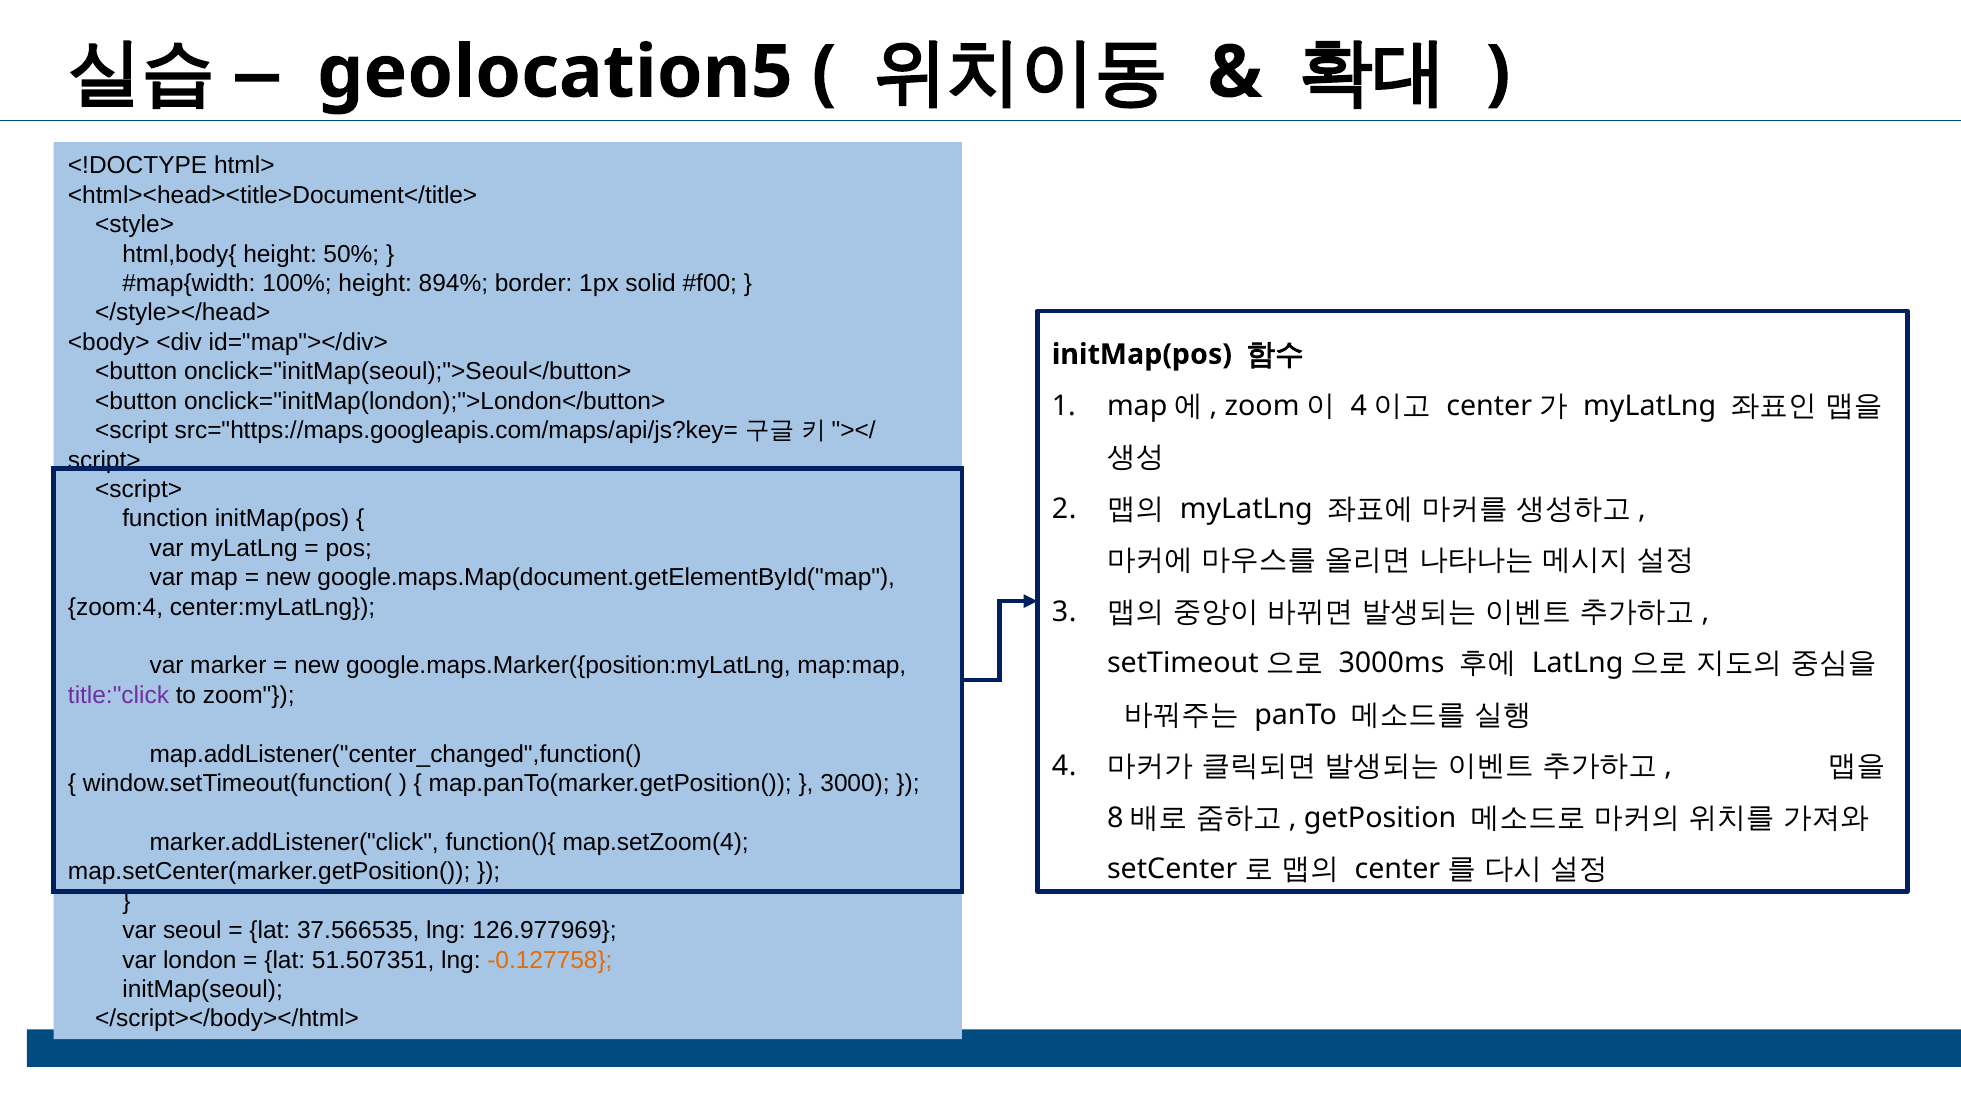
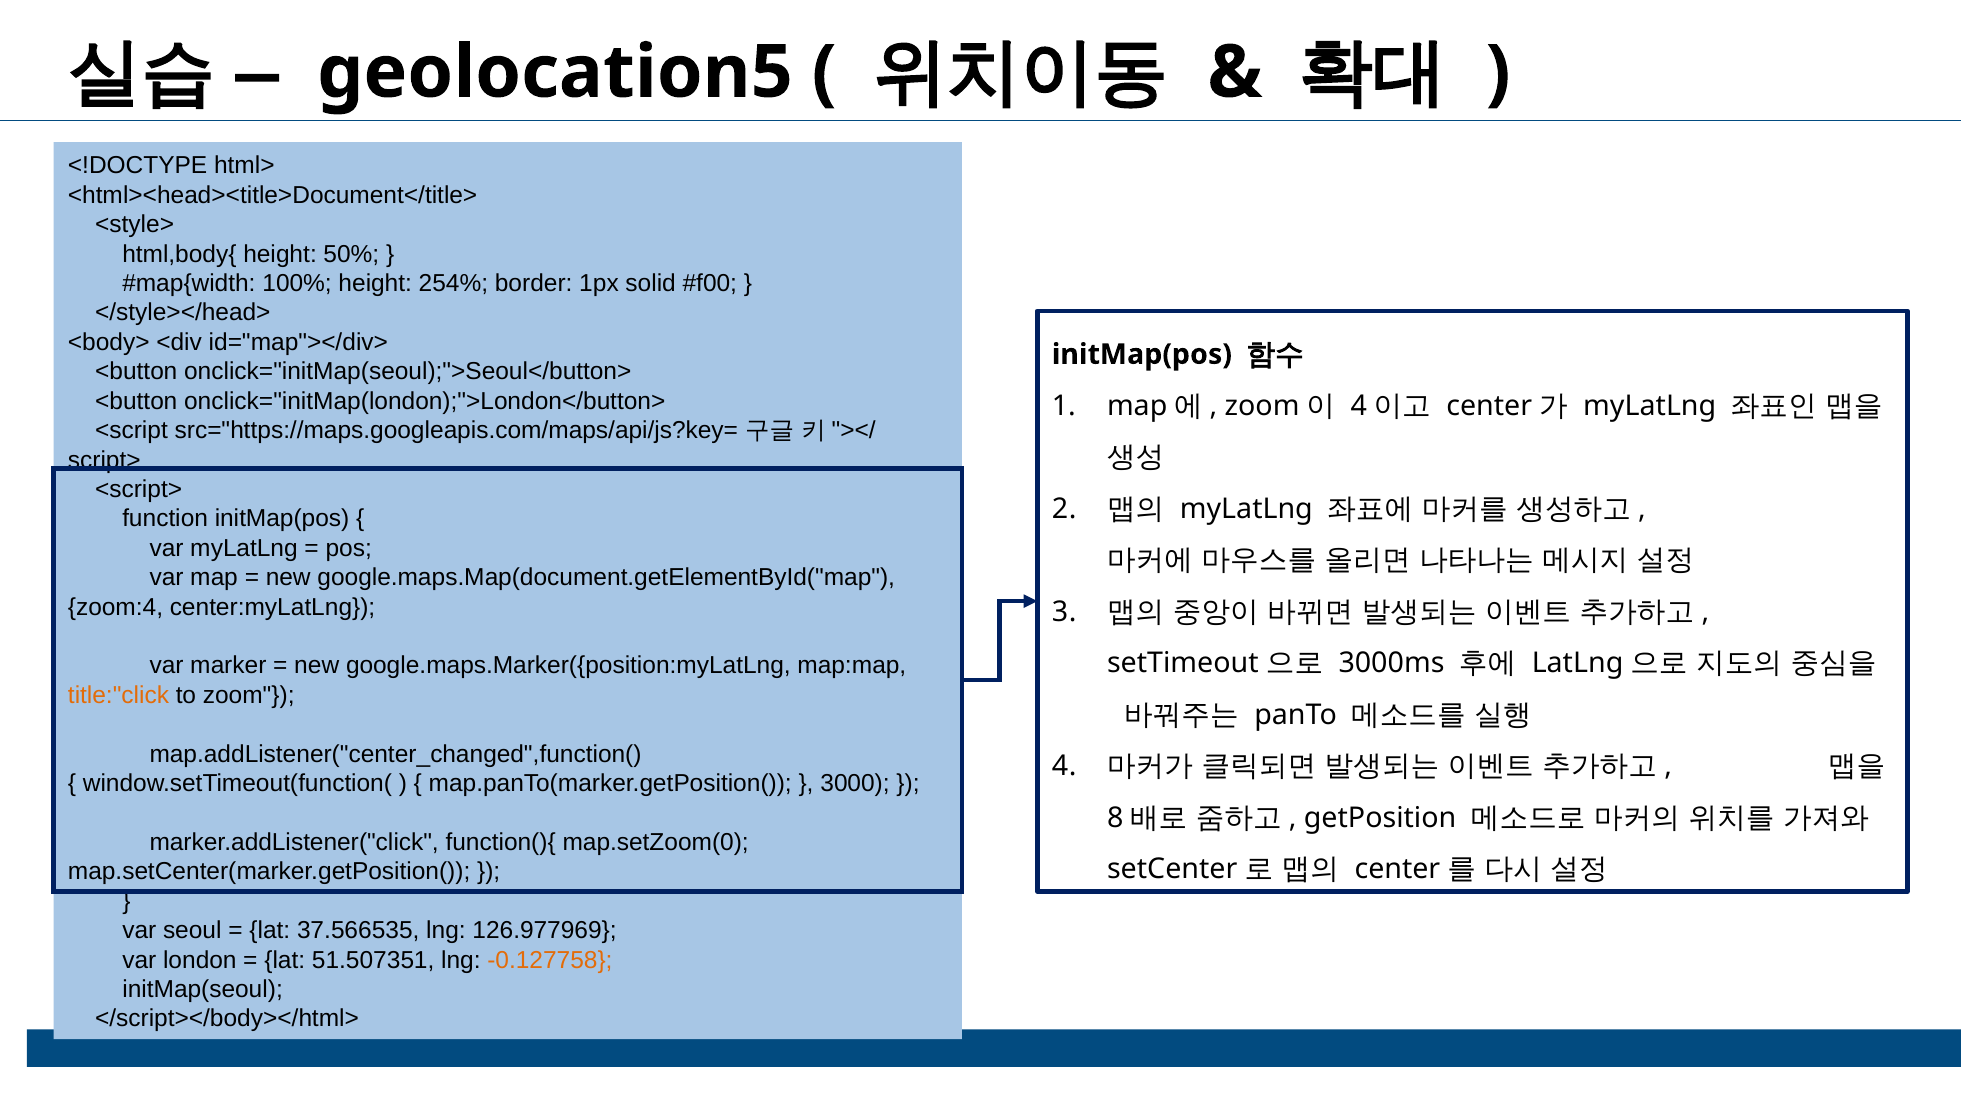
894%: 894% -> 254% (453, 284)
title:"click colour: purple -> orange (118, 695)
map.setZoom(4: map.setZoom(4 -> map.setZoom(0 (656, 842)
